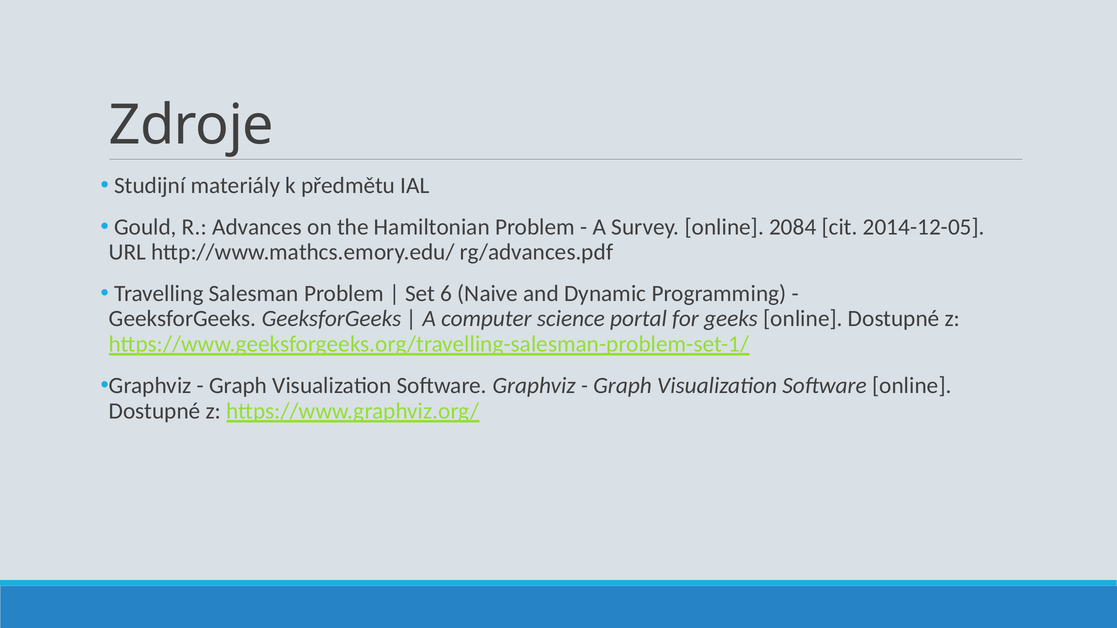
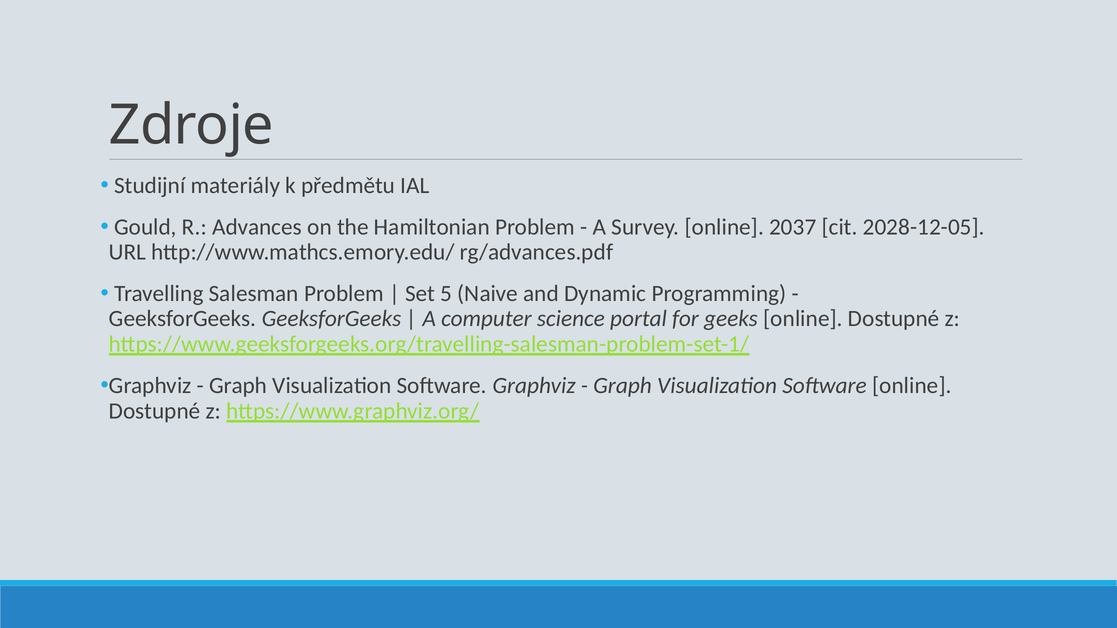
2084: 2084 -> 2037 (793, 227)
2014-12-05: 2014-12-05 -> 2028-12-05 (924, 227)
6: 6 -> 5 (446, 294)
